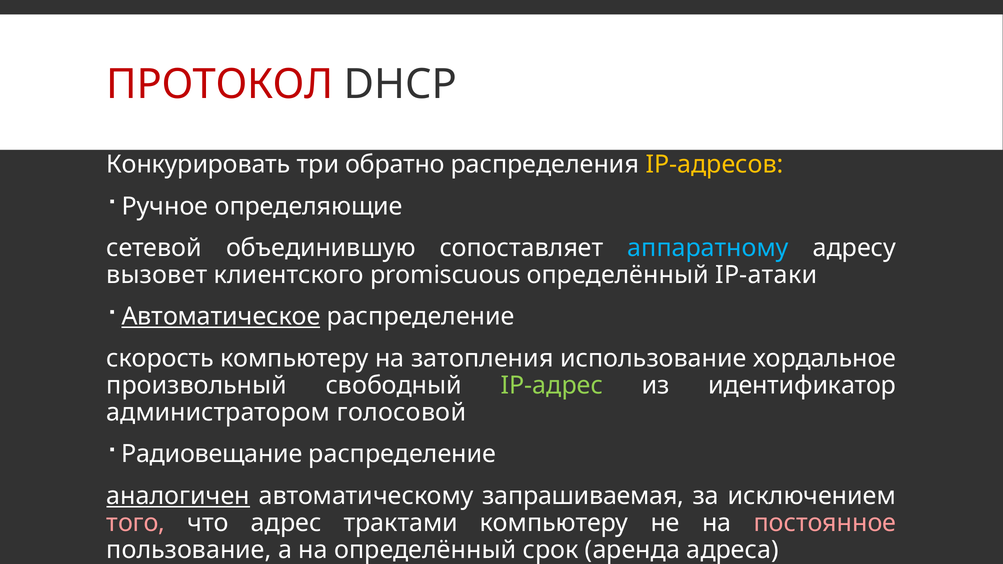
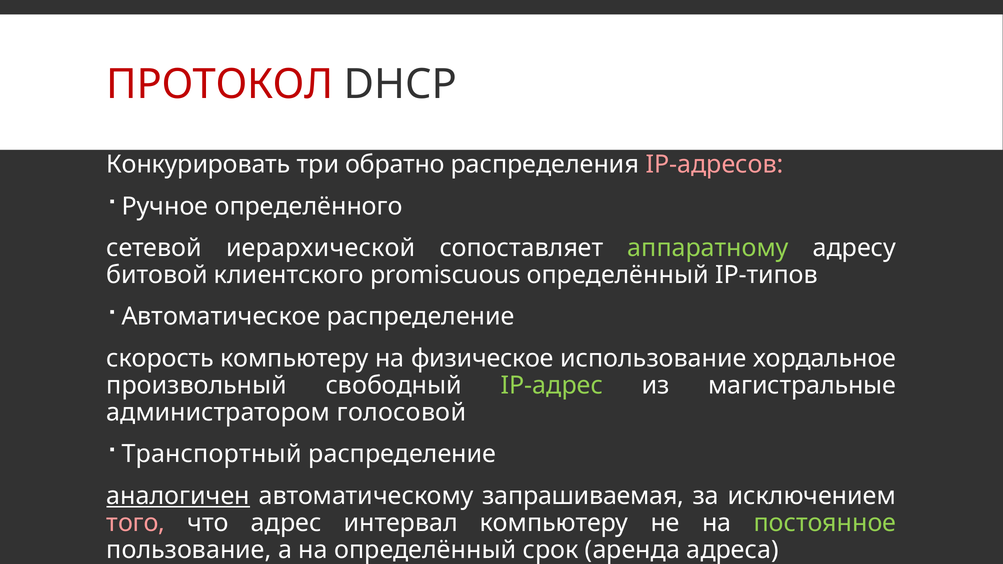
IP-адресов colour: yellow -> pink (714, 165)
определяющие: определяющие -> определённого (309, 206)
объединившую: объединившую -> иерархической (321, 248)
аппаратному colour: light blue -> light green (708, 248)
вызовет: вызовет -> битовой (157, 275)
IP-атаки: IP-атаки -> IP-типов (766, 275)
Автоматическое underline: present -> none (221, 317)
затопления: затопления -> физическое (482, 359)
идентификатор: идентификатор -> магистральные (802, 386)
Радиовещание: Радиовещание -> Транспортный (212, 454)
трактами: трактами -> интервал (401, 523)
постоянное colour: pink -> light green (825, 523)
